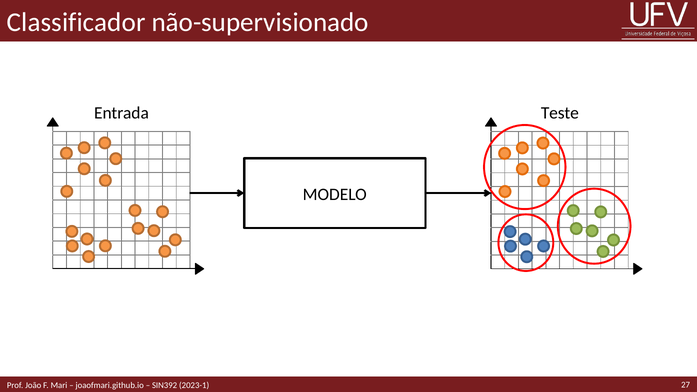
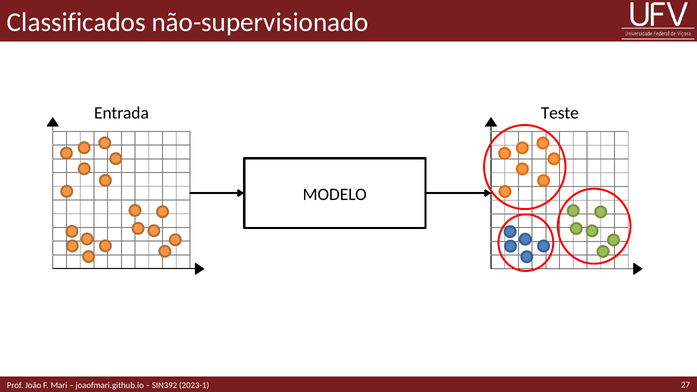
Classificador: Classificador -> Classificados (76, 22)
